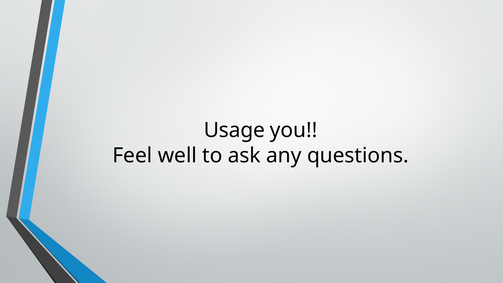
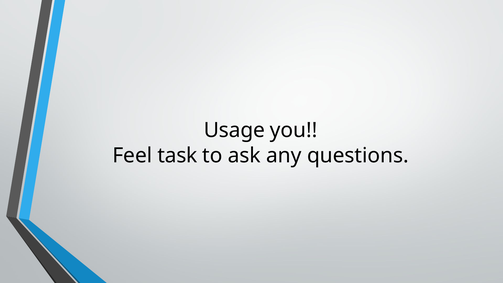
well: well -> task (177, 155)
